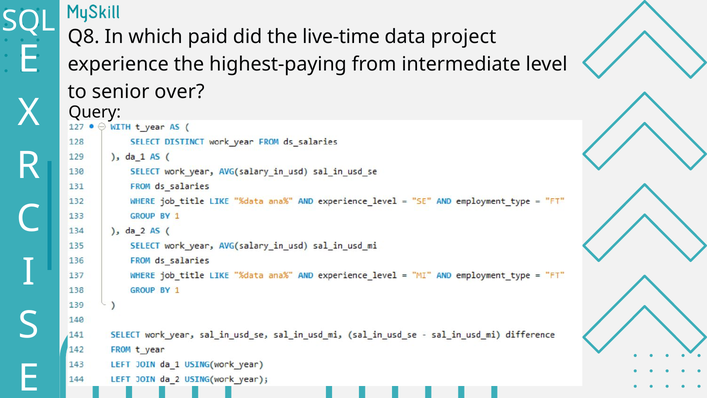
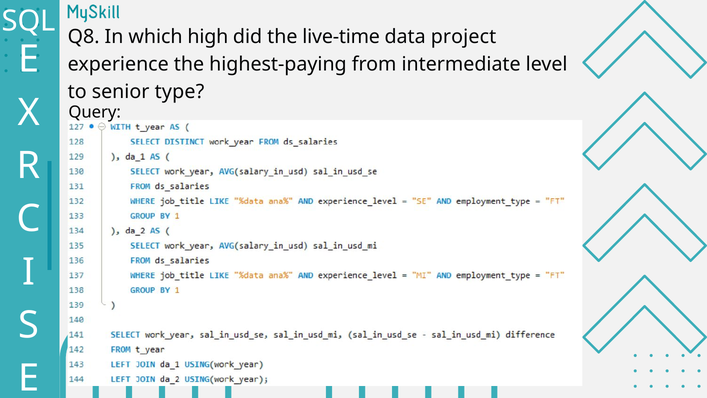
paid: paid -> high (208, 37)
over: over -> type (179, 92)
